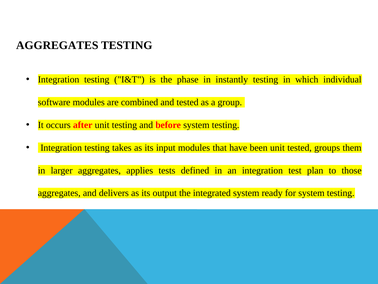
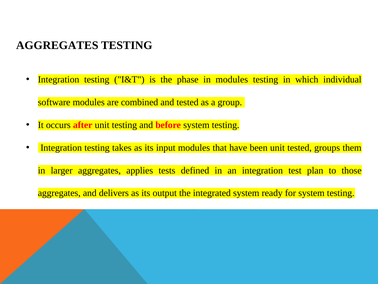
in instantly: instantly -> modules (232, 79)
